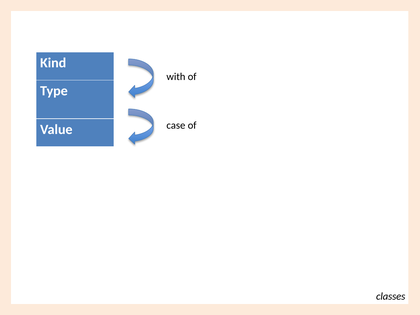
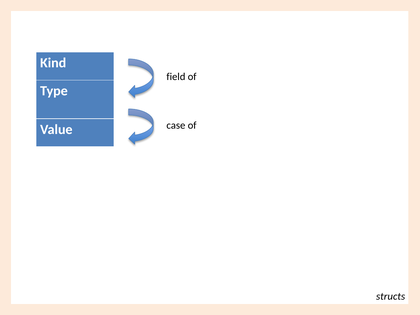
with: with -> field (176, 77)
classes: classes -> structs (391, 296)
